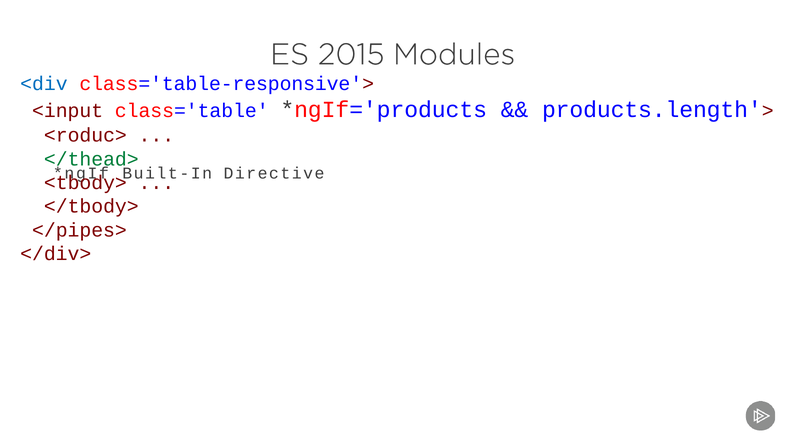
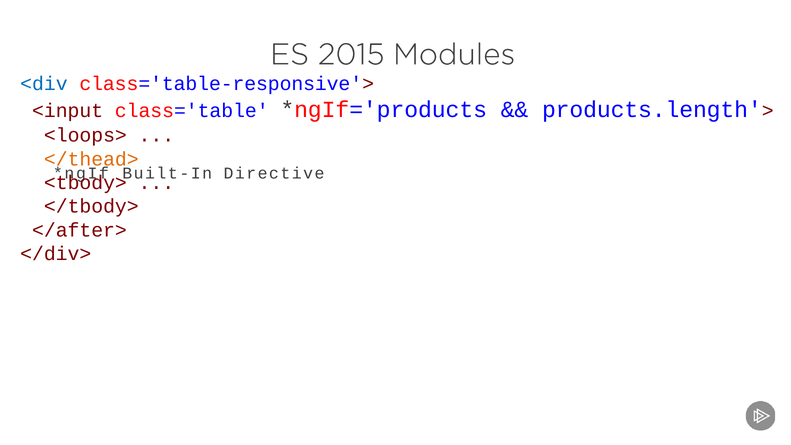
<roduc>: <roduc> -> <loops> (85, 135)
</thead> colour: green -> orange (91, 159)
</pipes>: </pipes> -> </after> (79, 230)
